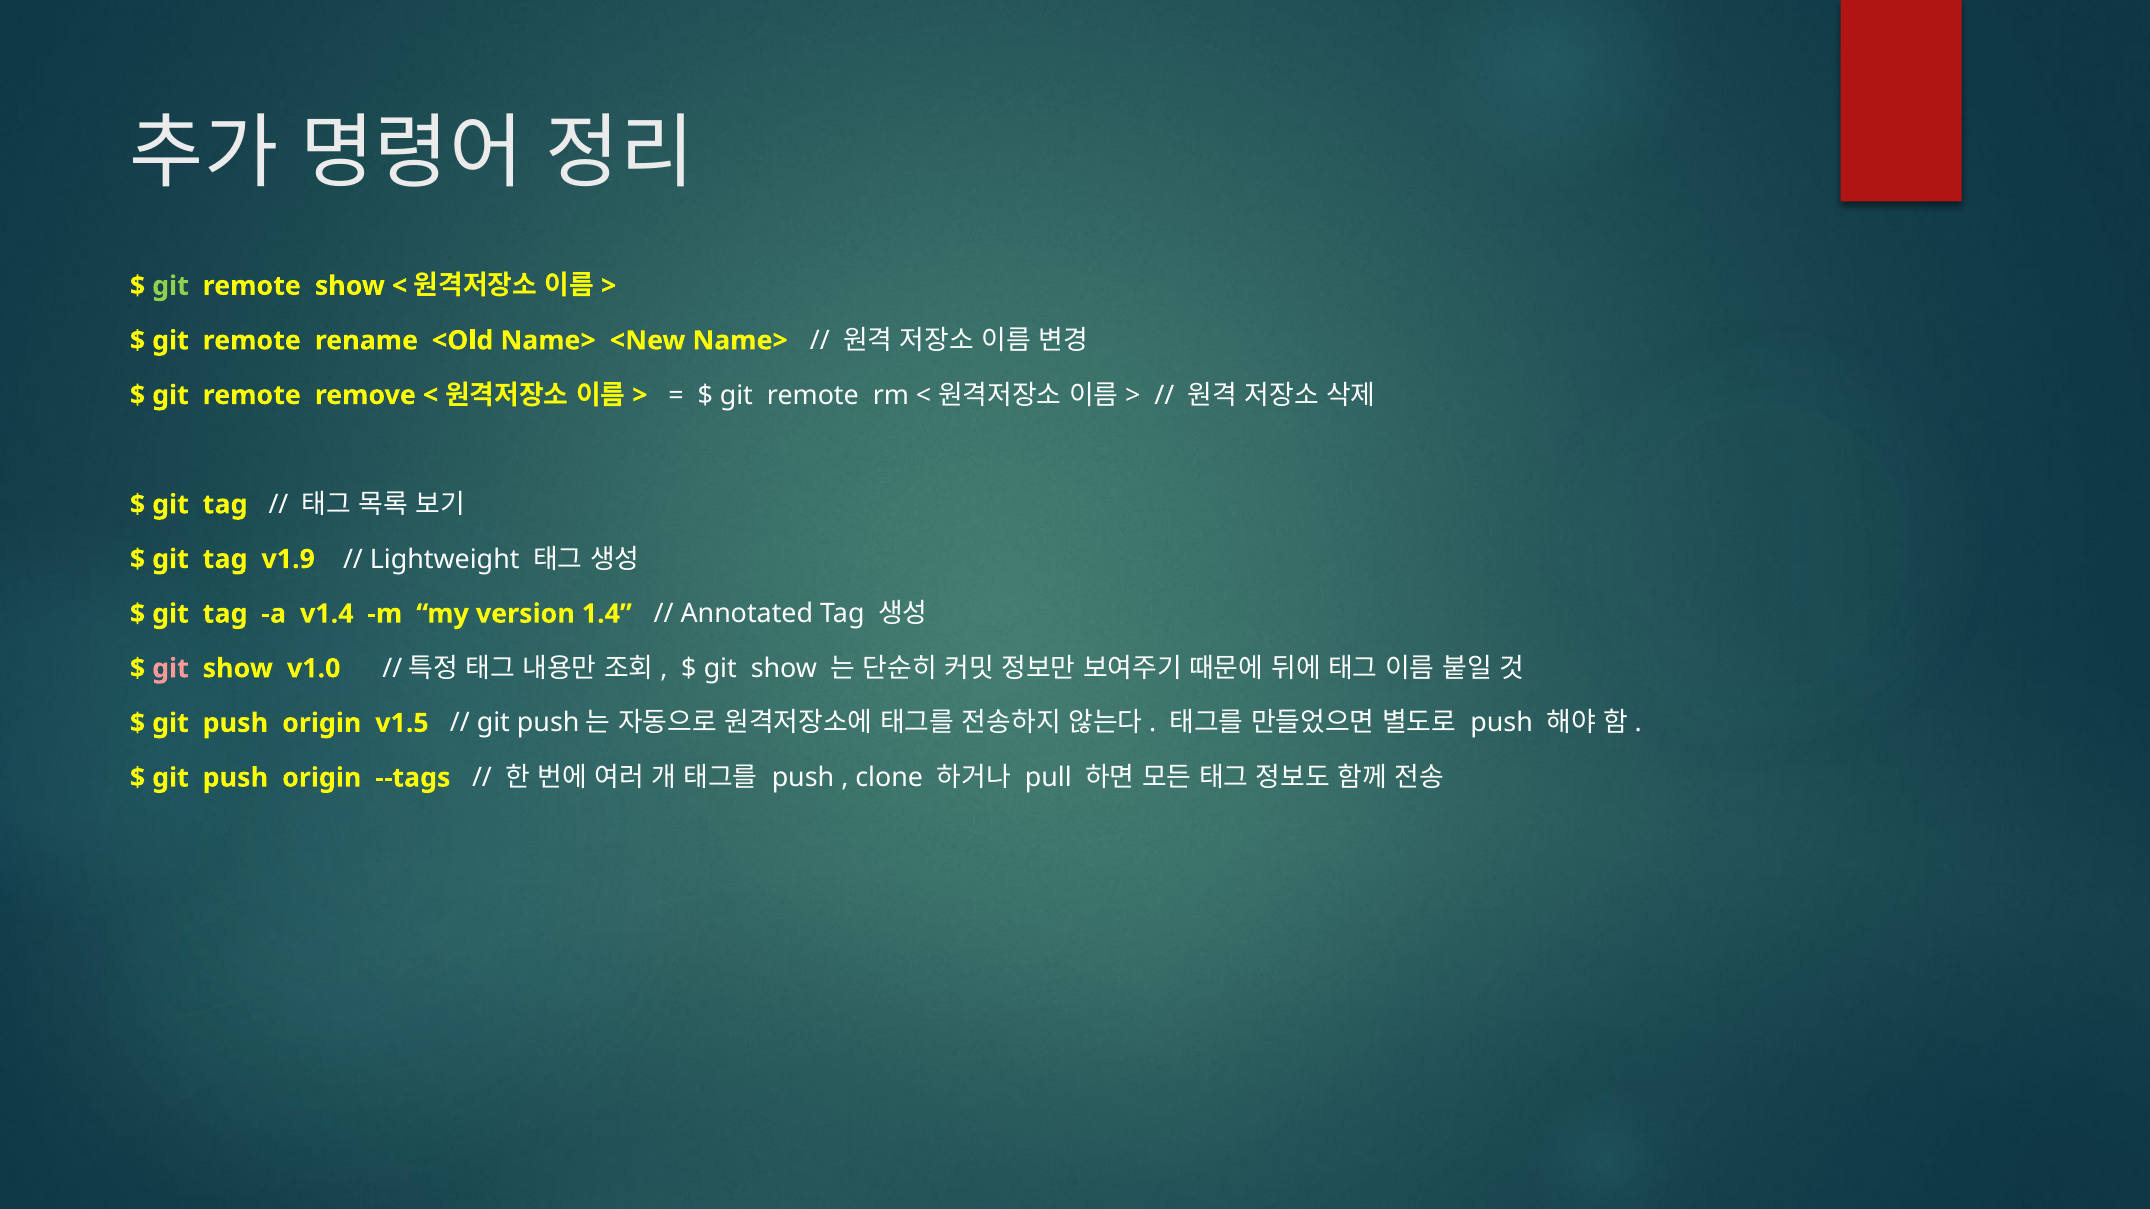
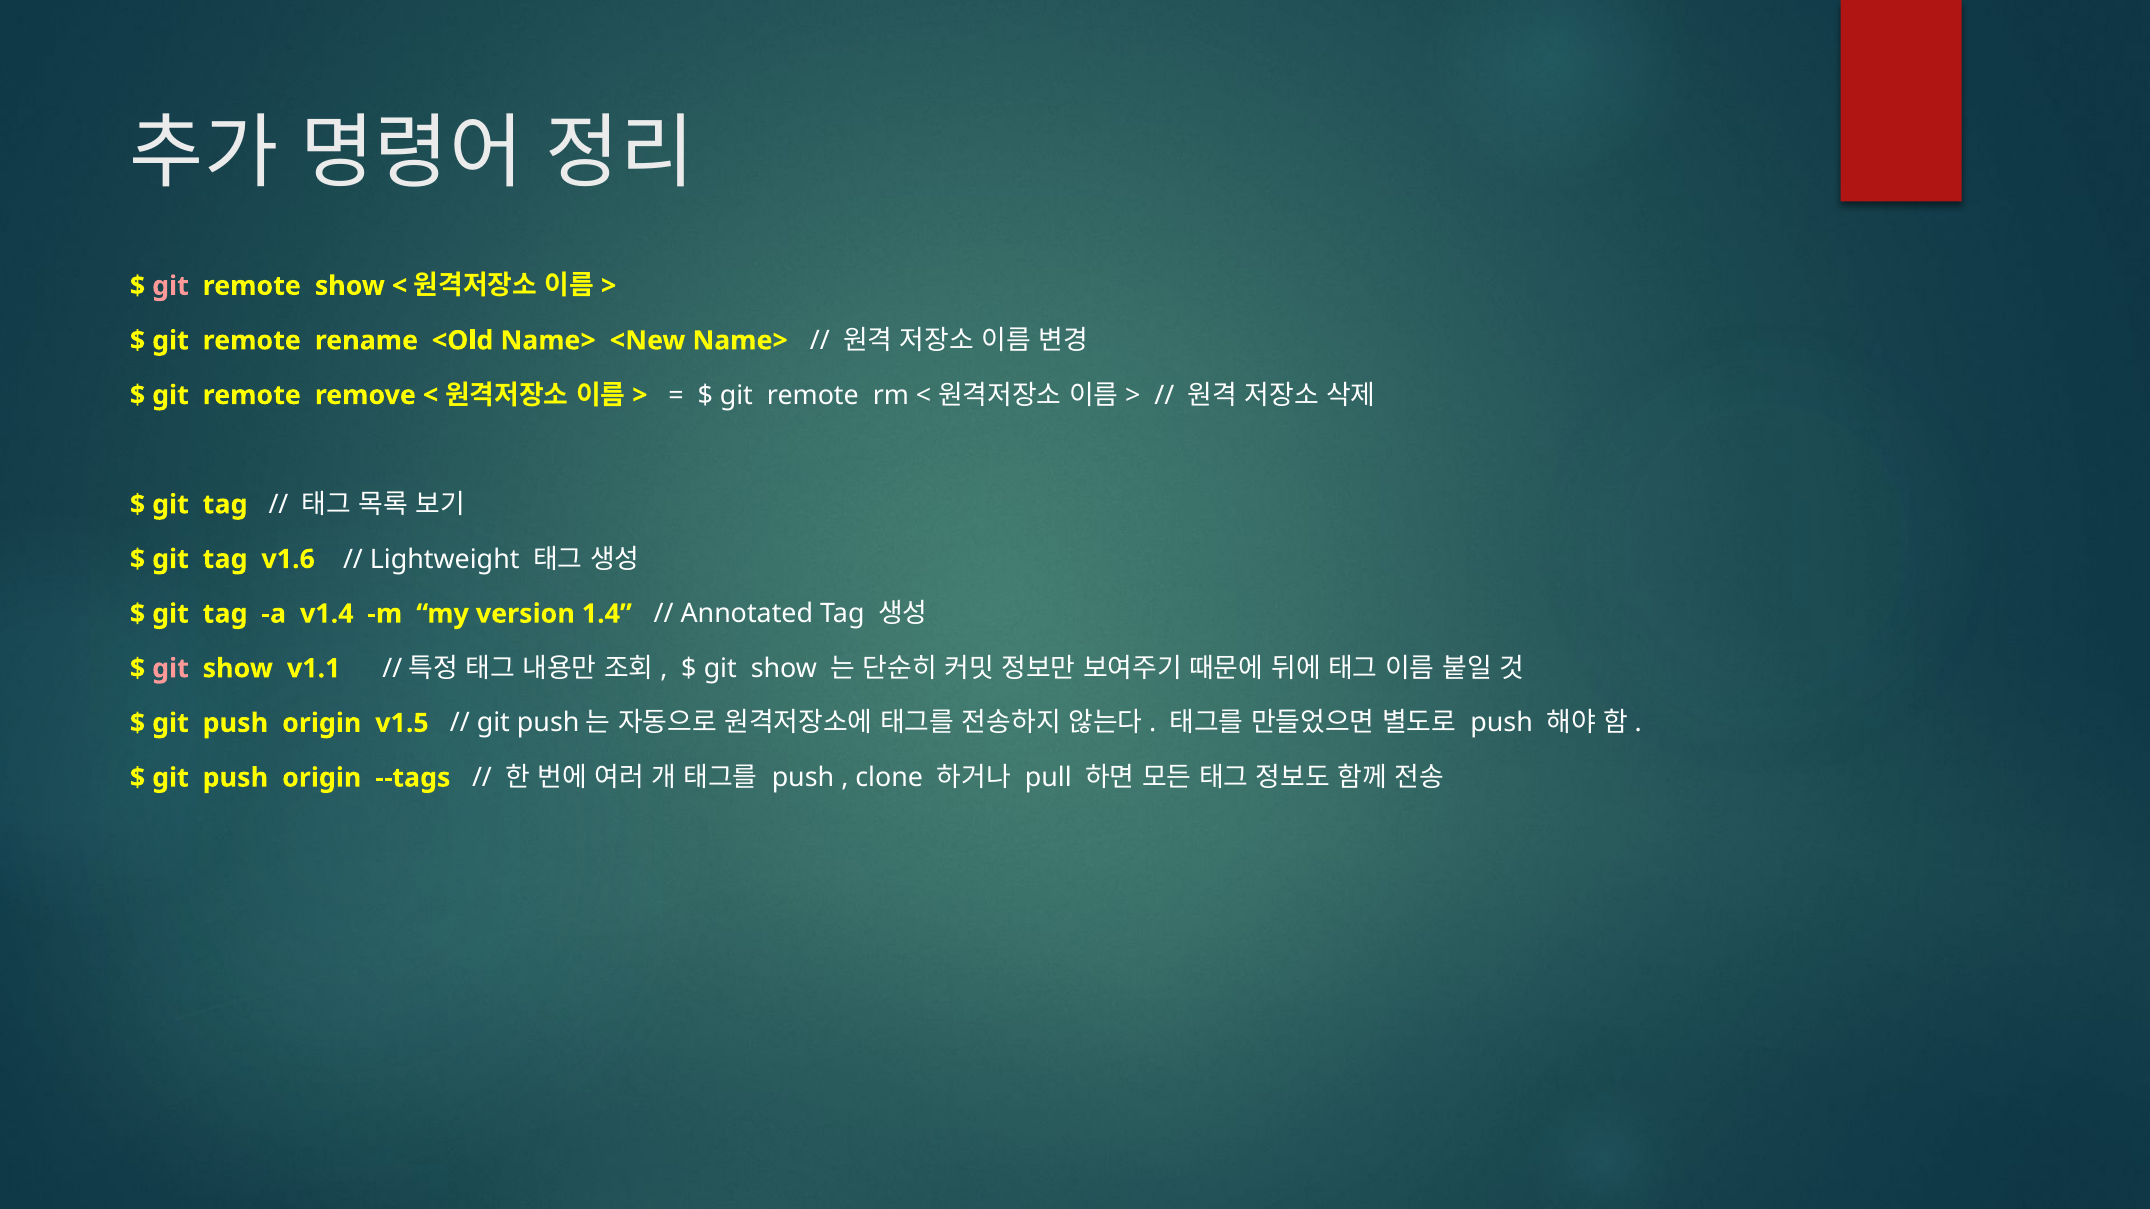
git colour: light green -> pink (170, 286)
v1.9: v1.9 -> v1.6 (288, 559)
v1.0: v1.0 -> v1.1 (314, 669)
